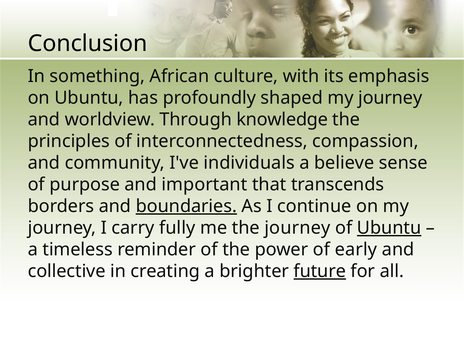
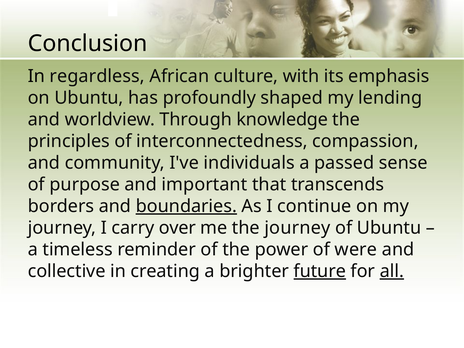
something: something -> regardless (97, 76)
shaped my journey: journey -> lending (390, 98)
believe: believe -> passed (344, 163)
fully: fully -> over (177, 228)
Ubuntu underline: present -> none (389, 228)
early: early -> were (356, 250)
all underline: none -> present (392, 271)
